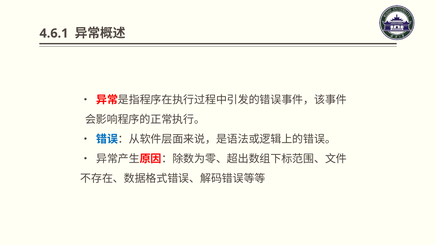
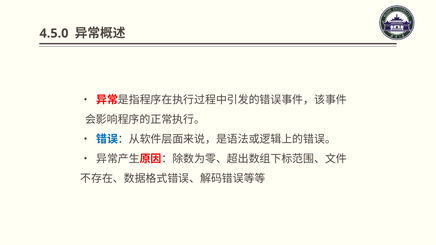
4.6.1: 4.6.1 -> 4.5.0 (54, 33)
